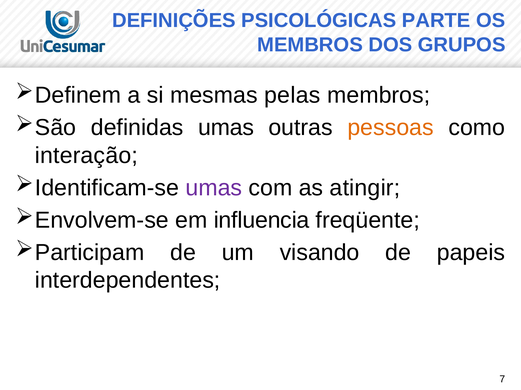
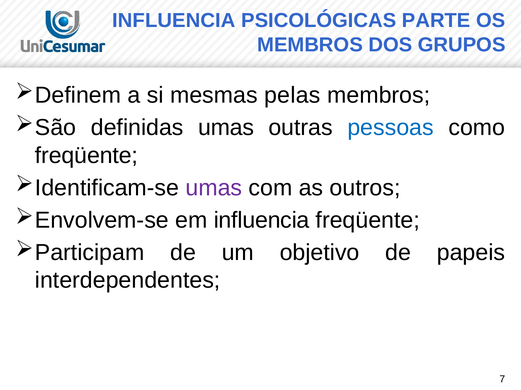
DEFINIÇÕES: DEFINIÇÕES -> INFLUENCIA (174, 20)
pessoas colour: orange -> blue (391, 128)
interação: interação -> freqüente (86, 156)
atingir: atingir -> outros (365, 188)
visando: visando -> objetivo (320, 253)
